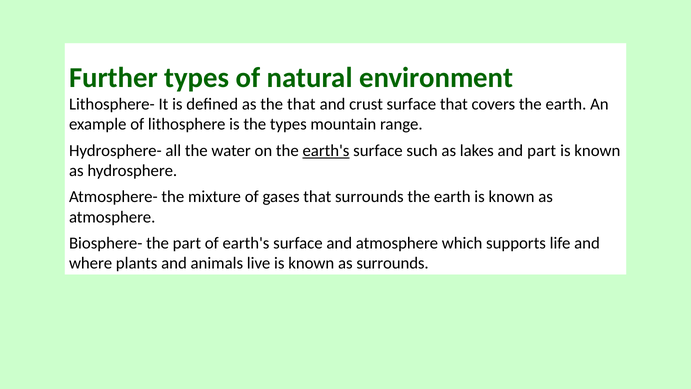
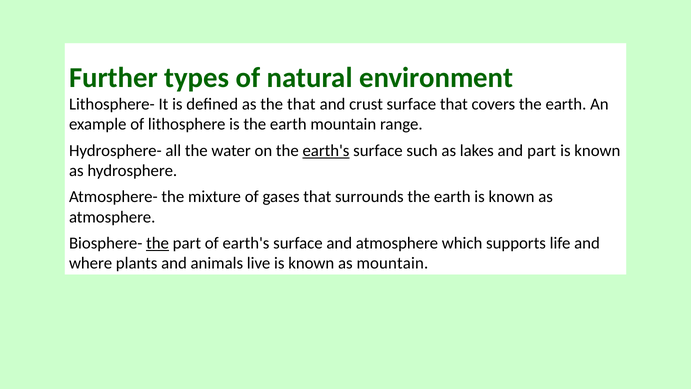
is the types: types -> earth (288, 124)
the underline: none -> present (158, 243)
as surrounds: surrounds -> mountain (392, 263)
